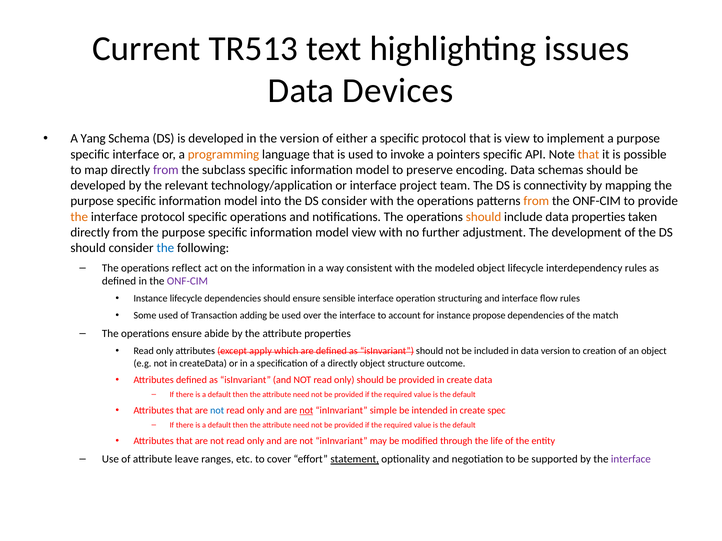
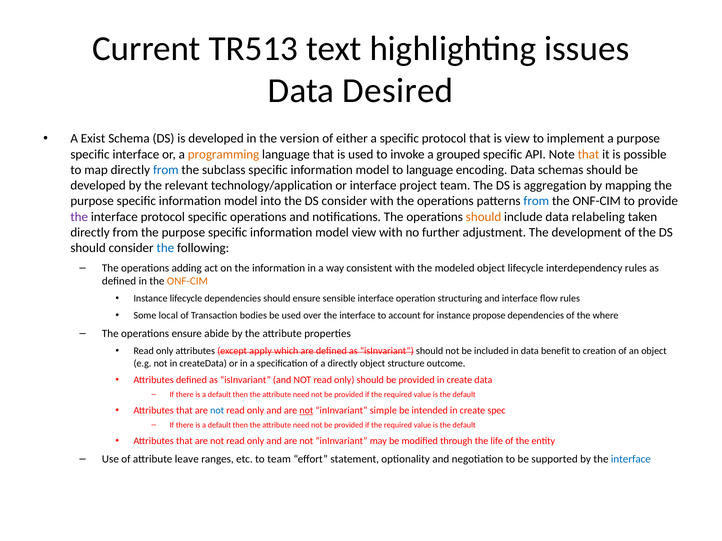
Devices: Devices -> Desired (398, 91)
Yang: Yang -> Exist (93, 139)
pointers: pointers -> grouped (458, 154)
from colour: purple -> blue (166, 170)
to preserve: preserve -> language (430, 170)
connectivity: connectivity -> aggregation (555, 186)
from colour: orange -> blue (536, 201)
the colour: orange -> purple (79, 217)
data properties: properties -> relabeling (598, 217)
reflect: reflect -> adding (187, 268)
ONF-CIM colour: purple -> orange (187, 282)
Some used: used -> local (168, 316)
adding: adding -> bodies (253, 316)
match: match -> where (606, 316)
data version: version -> benefit (555, 351)
to cover: cover -> team (279, 460)
statement underline: present -> none (355, 460)
interface colour: purple -> blue (631, 460)
